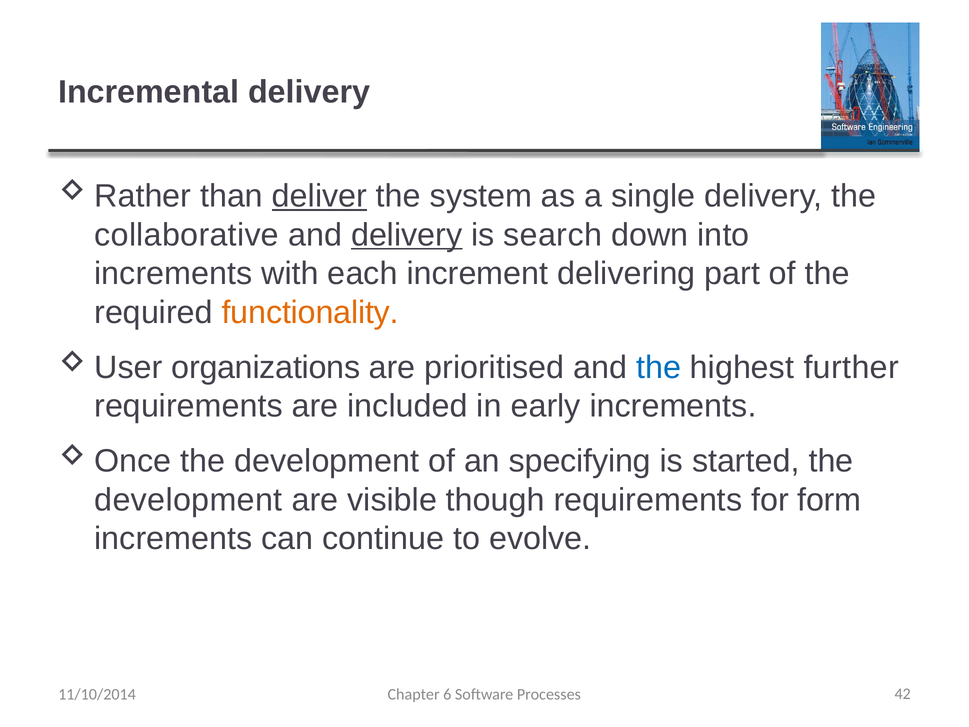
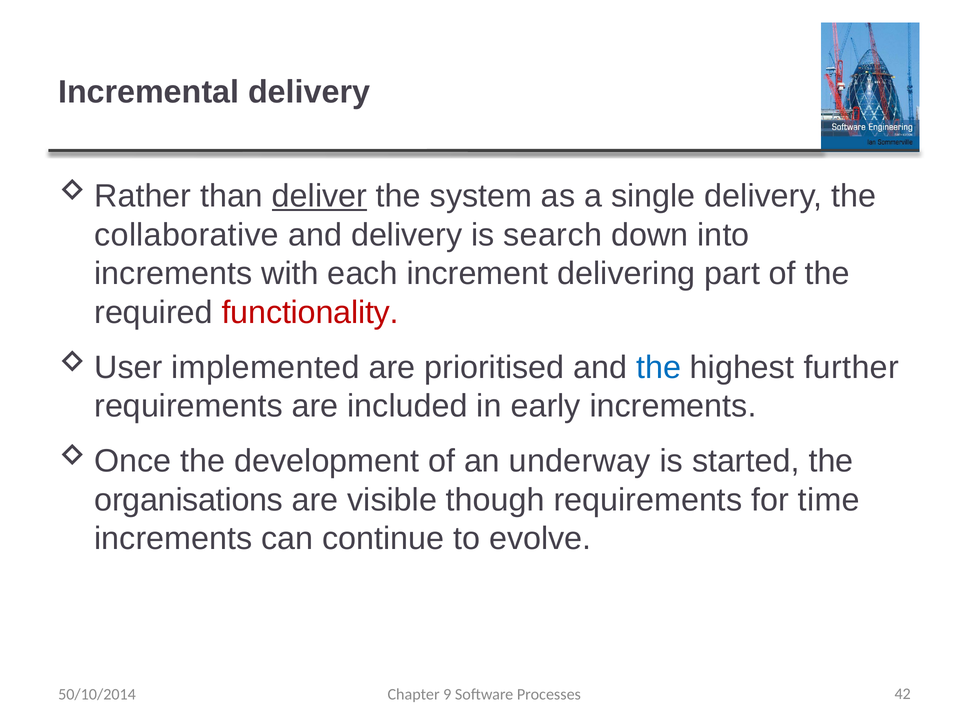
delivery underline: present -> none (407, 235)
functionality colour: orange -> red (310, 312)
organizations: organizations -> implemented (265, 367)
specifying: specifying -> underway (580, 461)
development: development -> organisations (189, 500)
form: form -> time (829, 500)
11/10/2014: 11/10/2014 -> 50/10/2014 (97, 694)
6: 6 -> 9 (447, 694)
